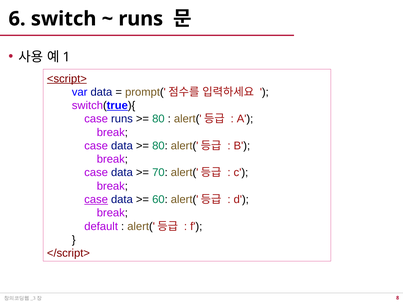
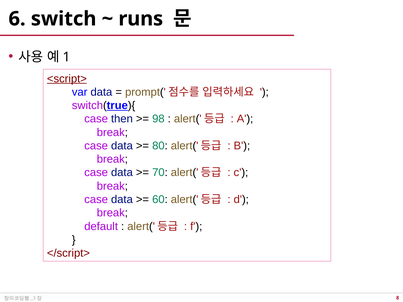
case runs: runs -> then (122, 119)
80: 80 -> 98 (158, 119)
case underline: present -> none (96, 200)
